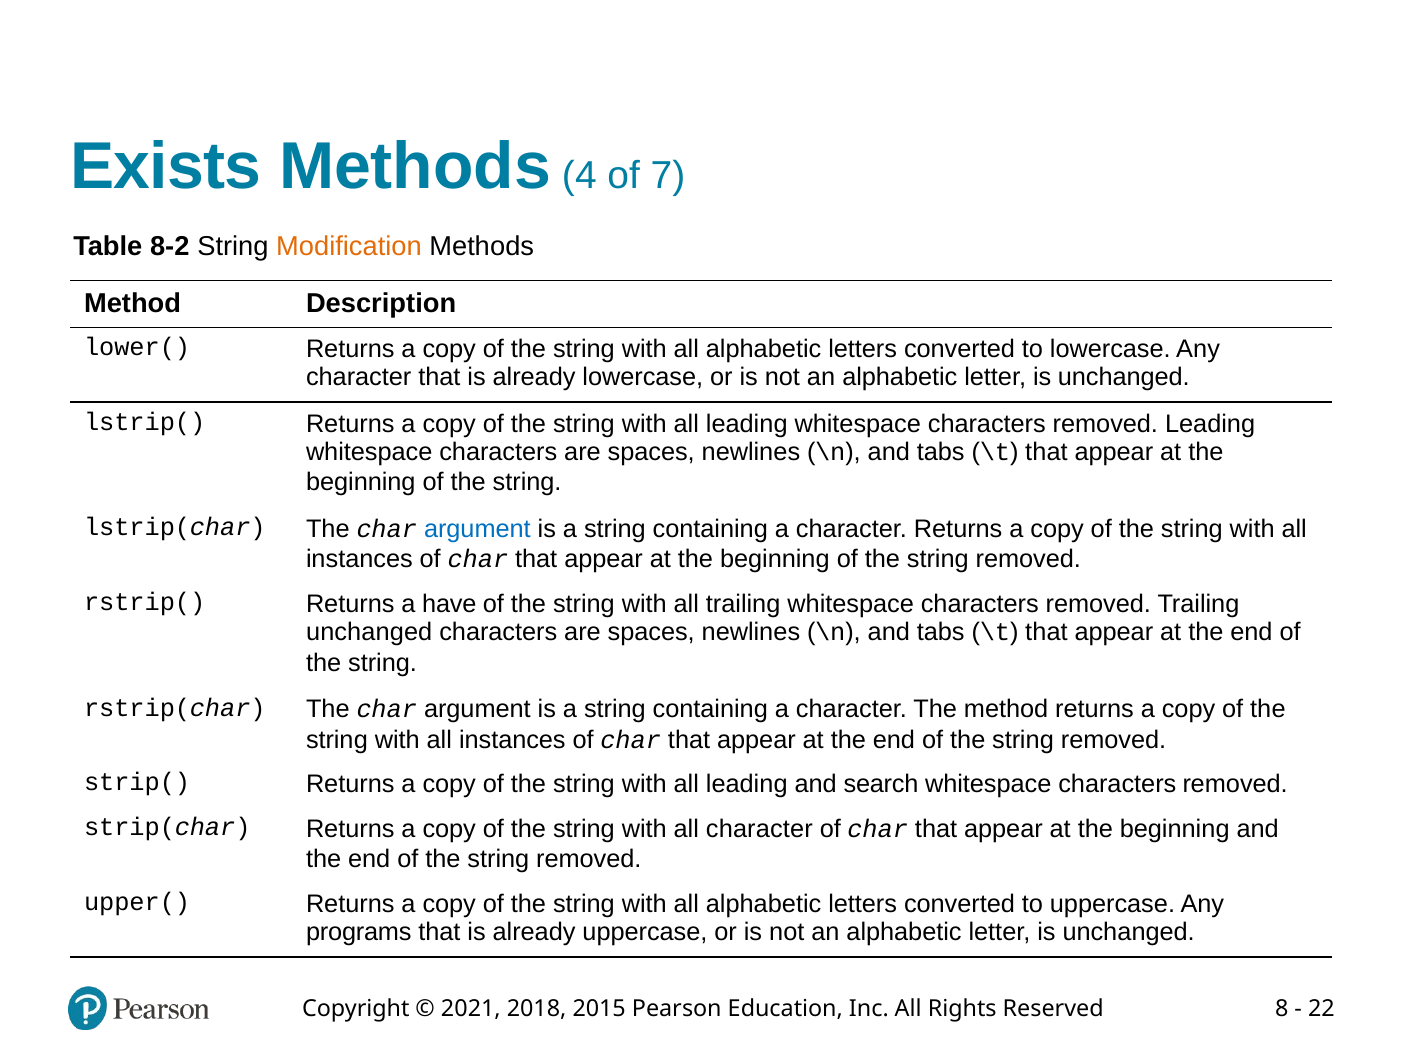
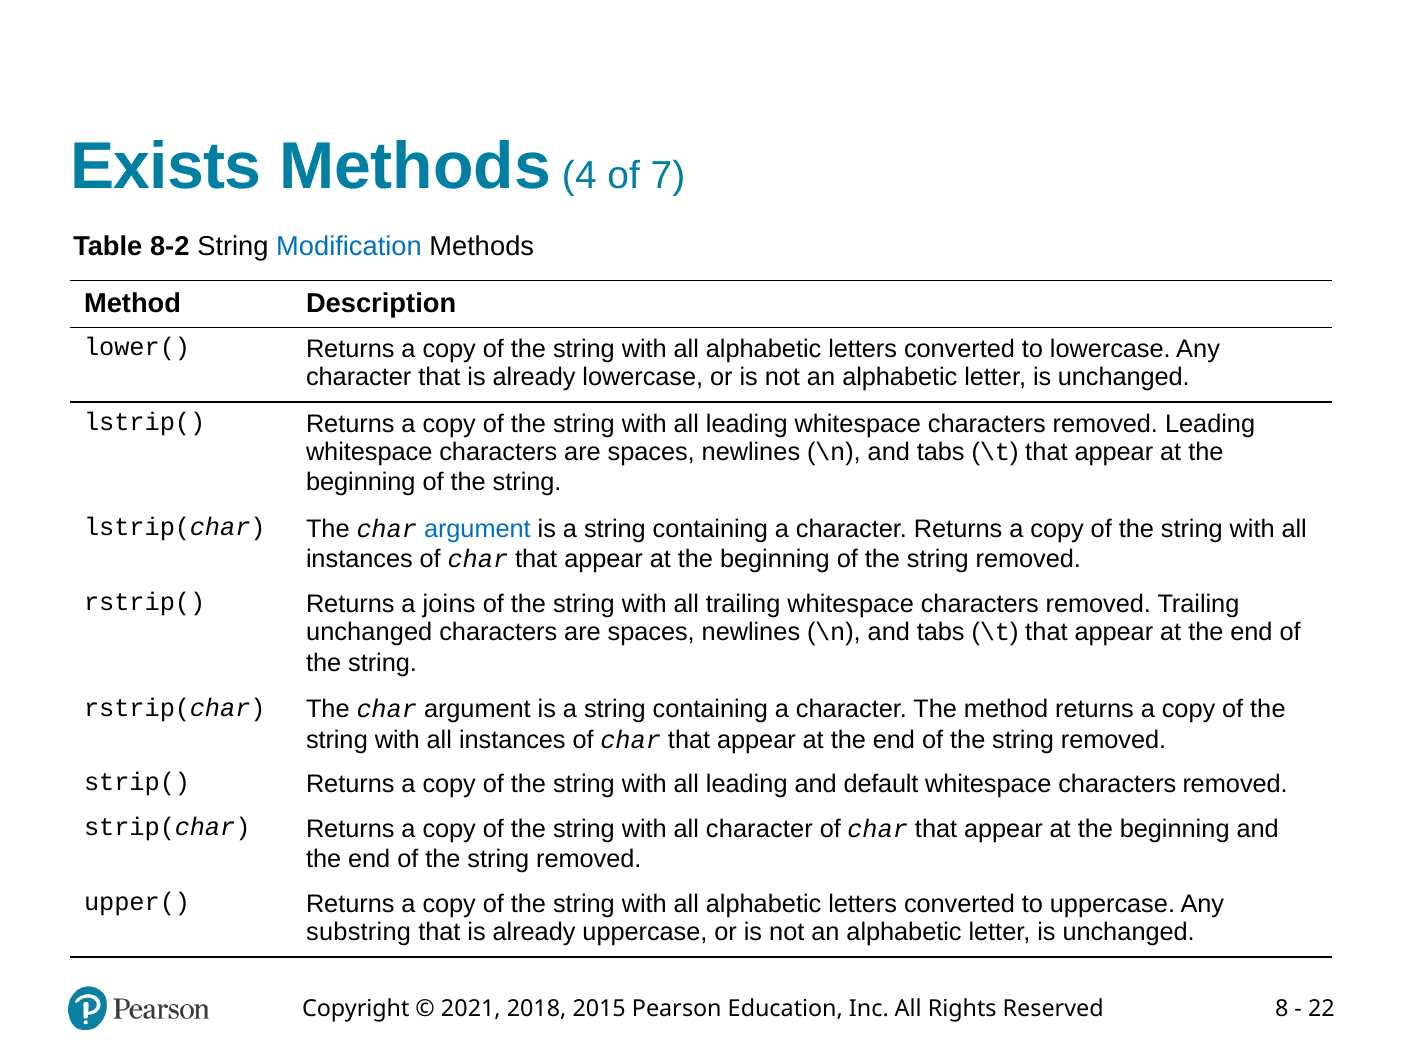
Modification colour: orange -> blue (349, 247)
have: have -> joins (449, 604)
search: search -> default (881, 784)
programs: programs -> substring (359, 932)
